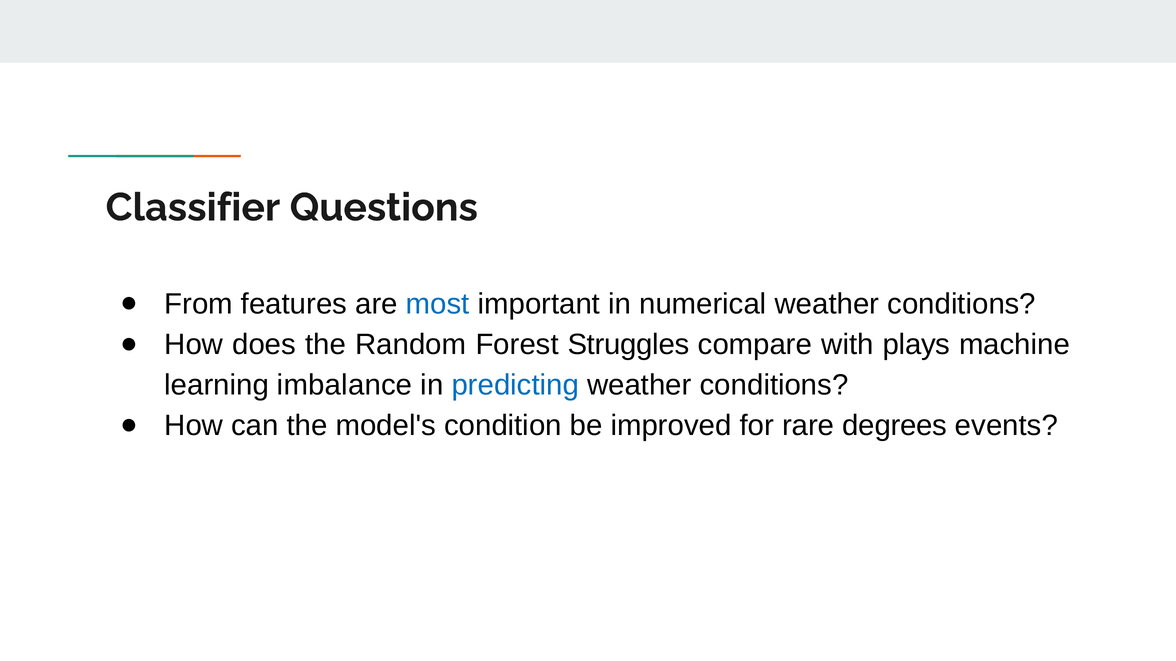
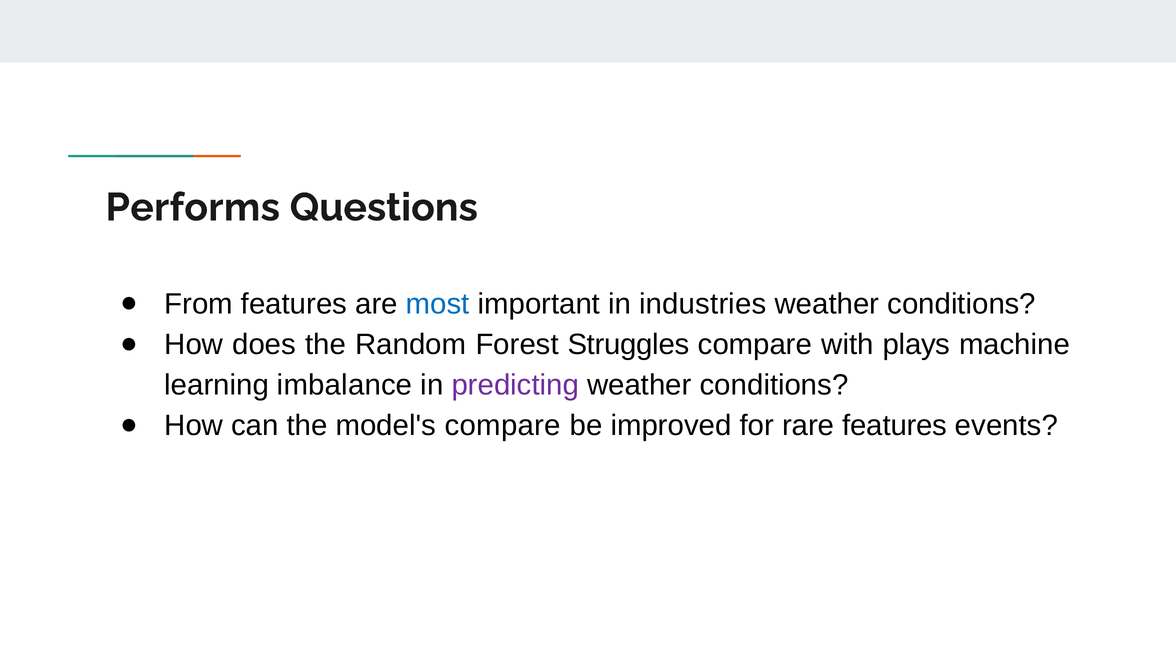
Classifier: Classifier -> Performs (193, 208)
numerical: numerical -> industries (703, 304)
predicting colour: blue -> purple (515, 385)
model's condition: condition -> compare (503, 426)
rare degrees: degrees -> features (895, 426)
